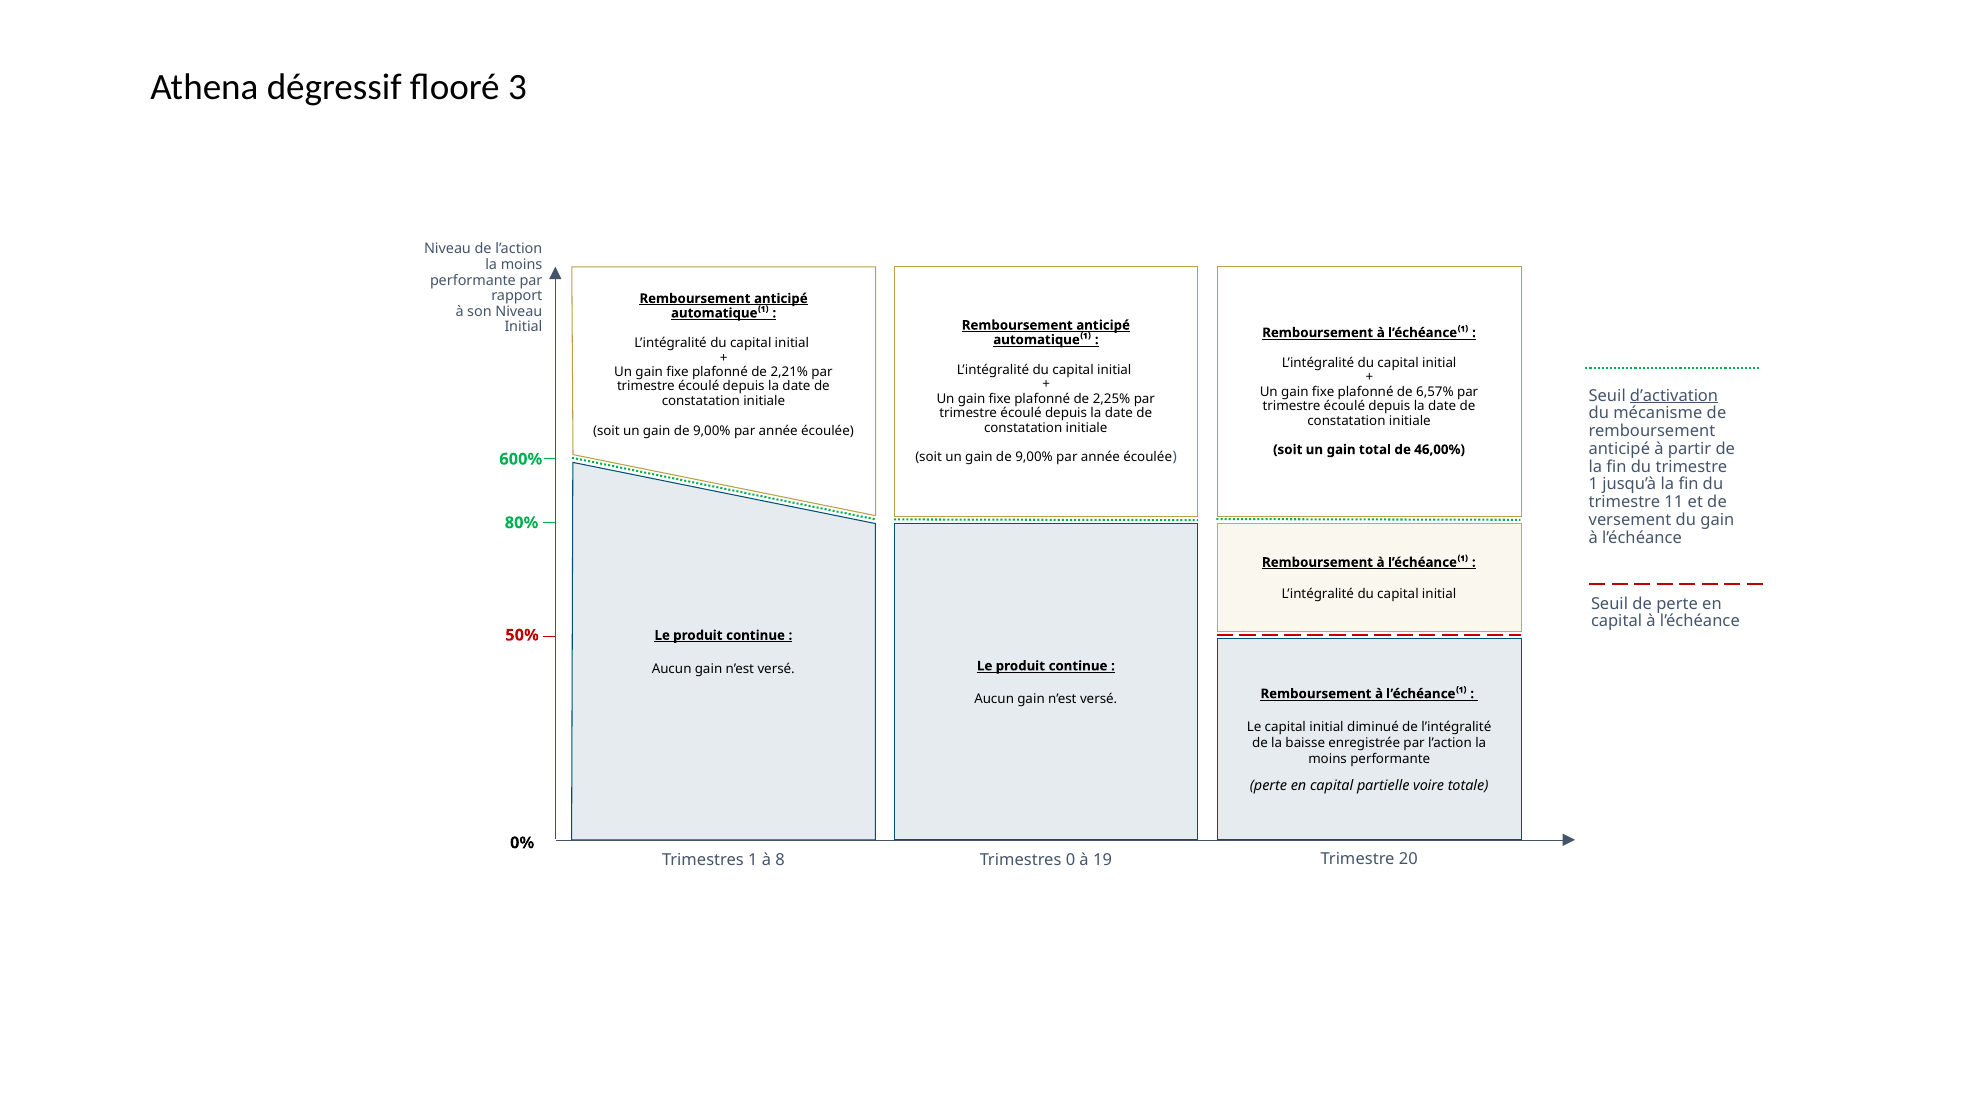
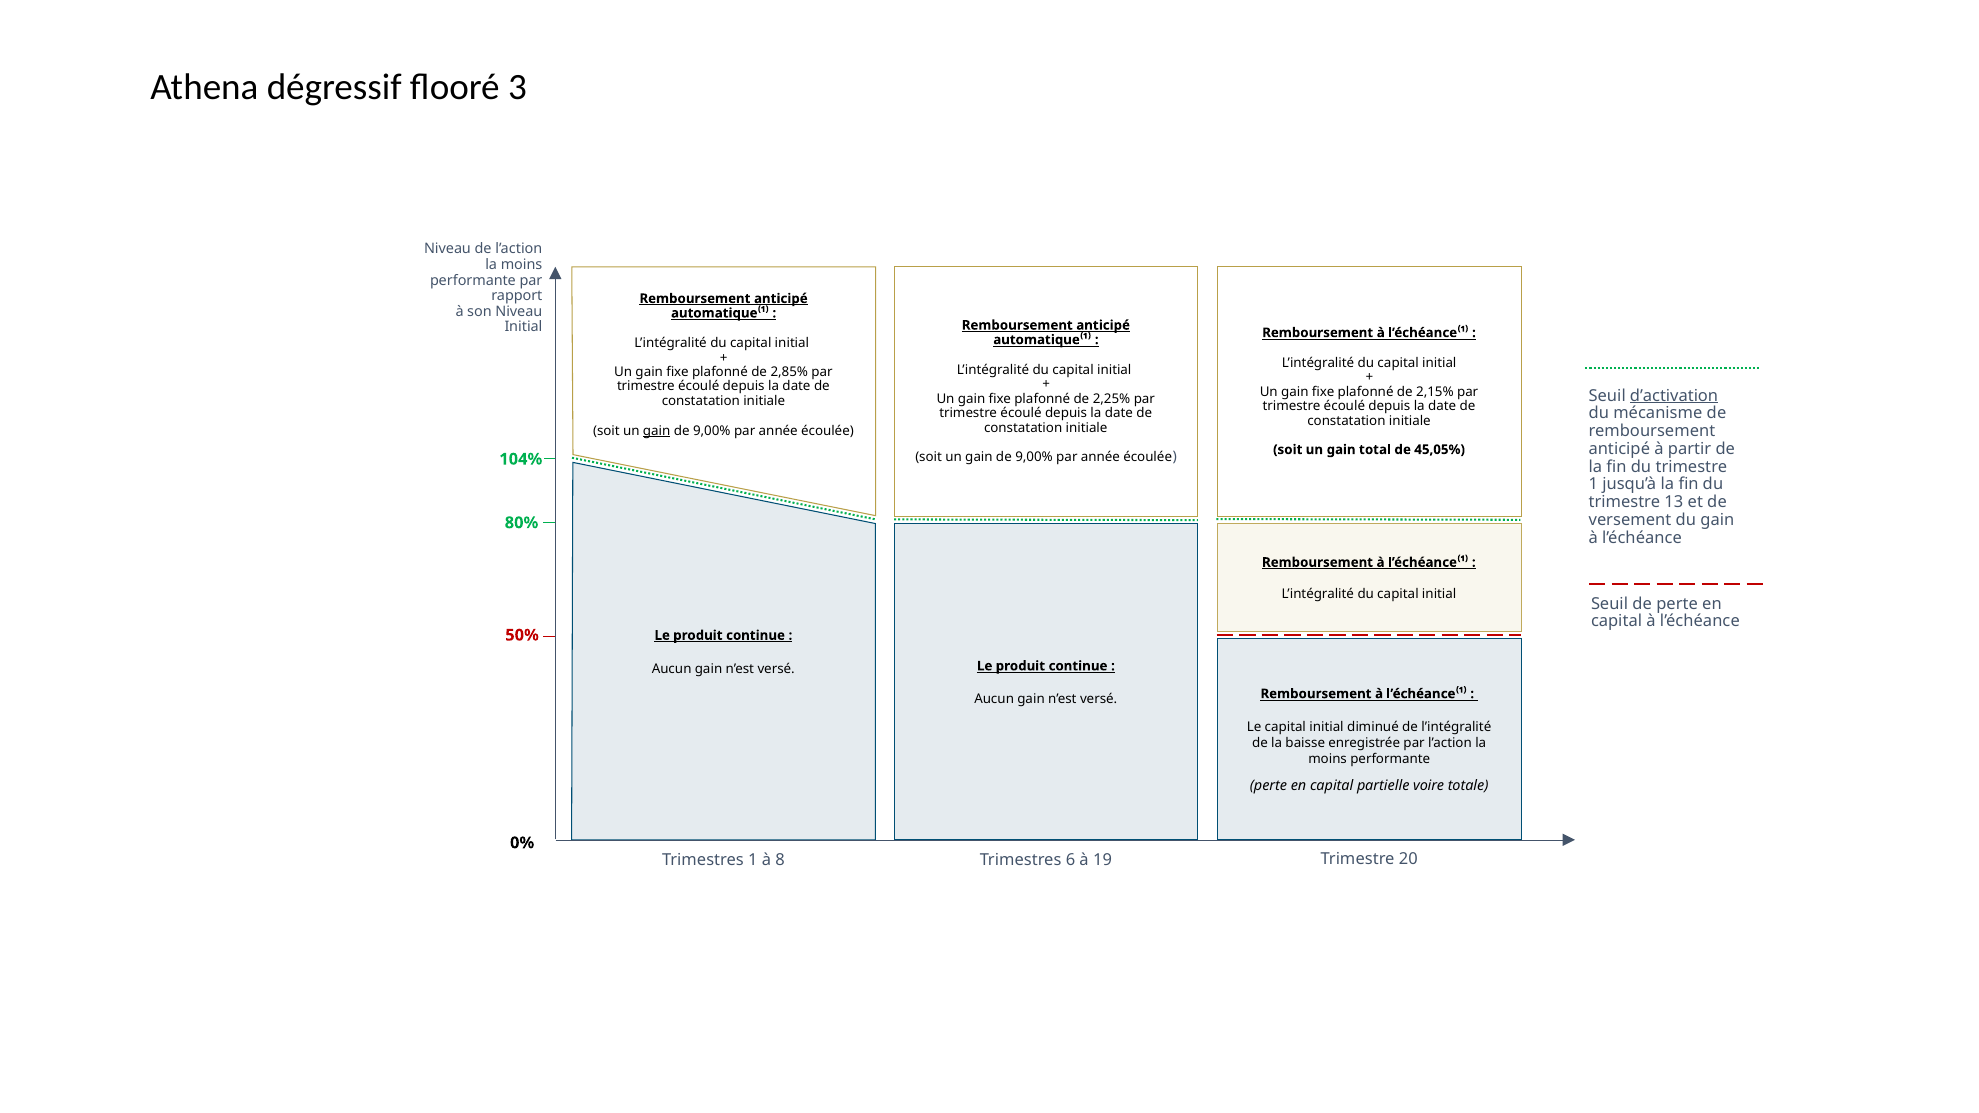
2,21%: 2,21% -> 2,85% (789, 372)
6,57%: 6,57% -> 2,15% (1435, 392)
gain underline: none -> present (657, 431)
46,00%: 46,00% -> 45,05% (1440, 450)
600%: 600% -> 104% (521, 459)
11: 11 -> 13 (1674, 502)
0: 0 -> 6 (1071, 860)
